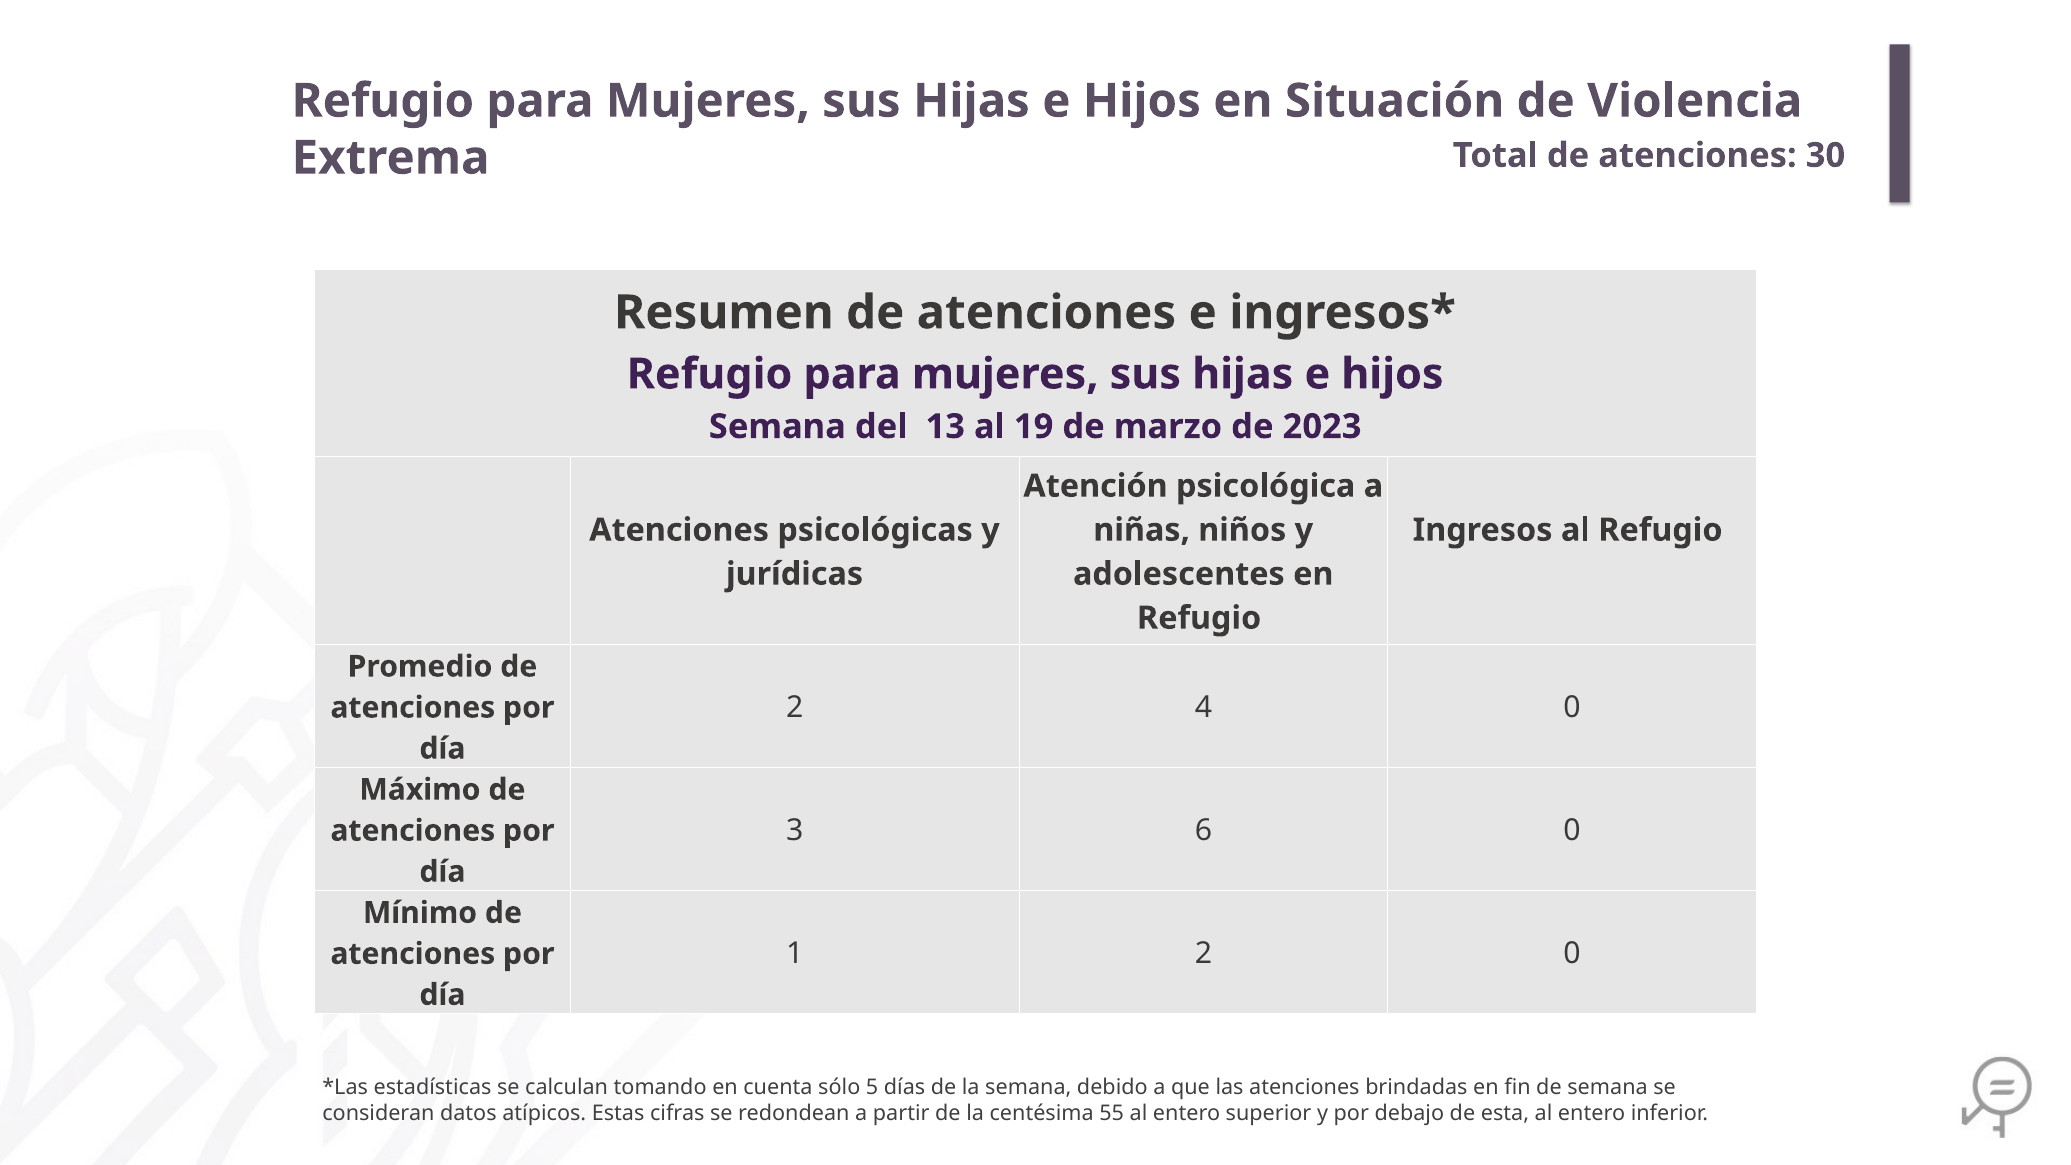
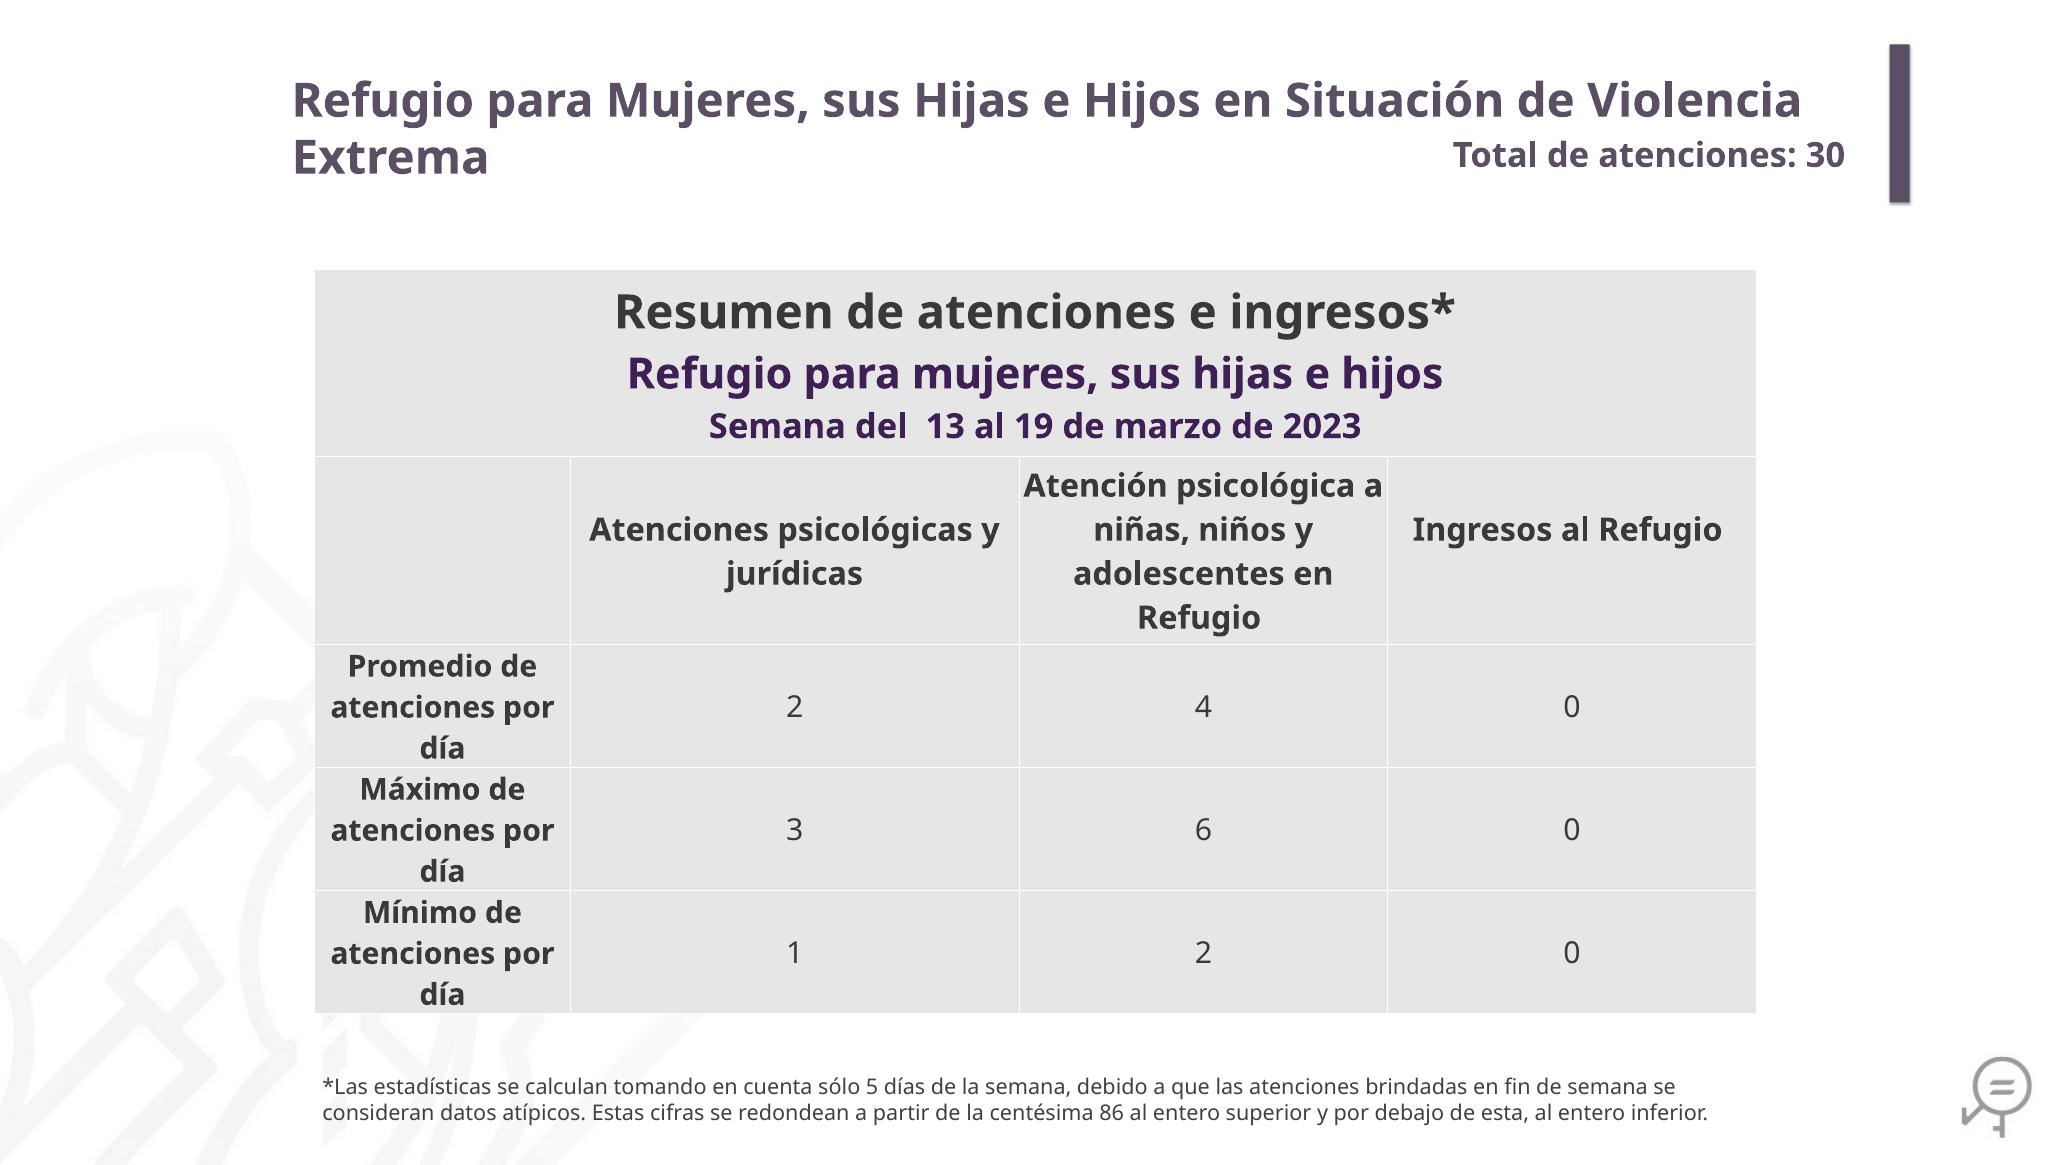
55: 55 -> 86 (1112, 1114)
